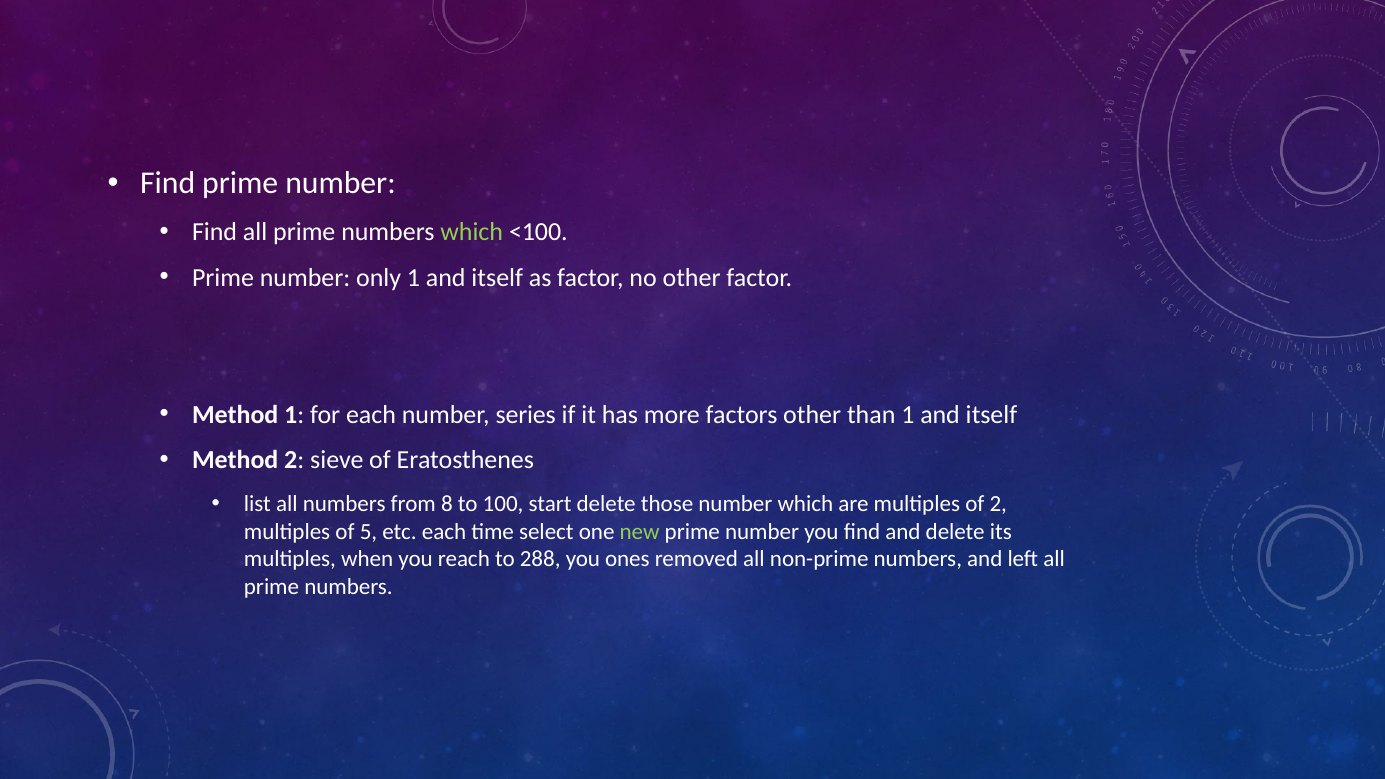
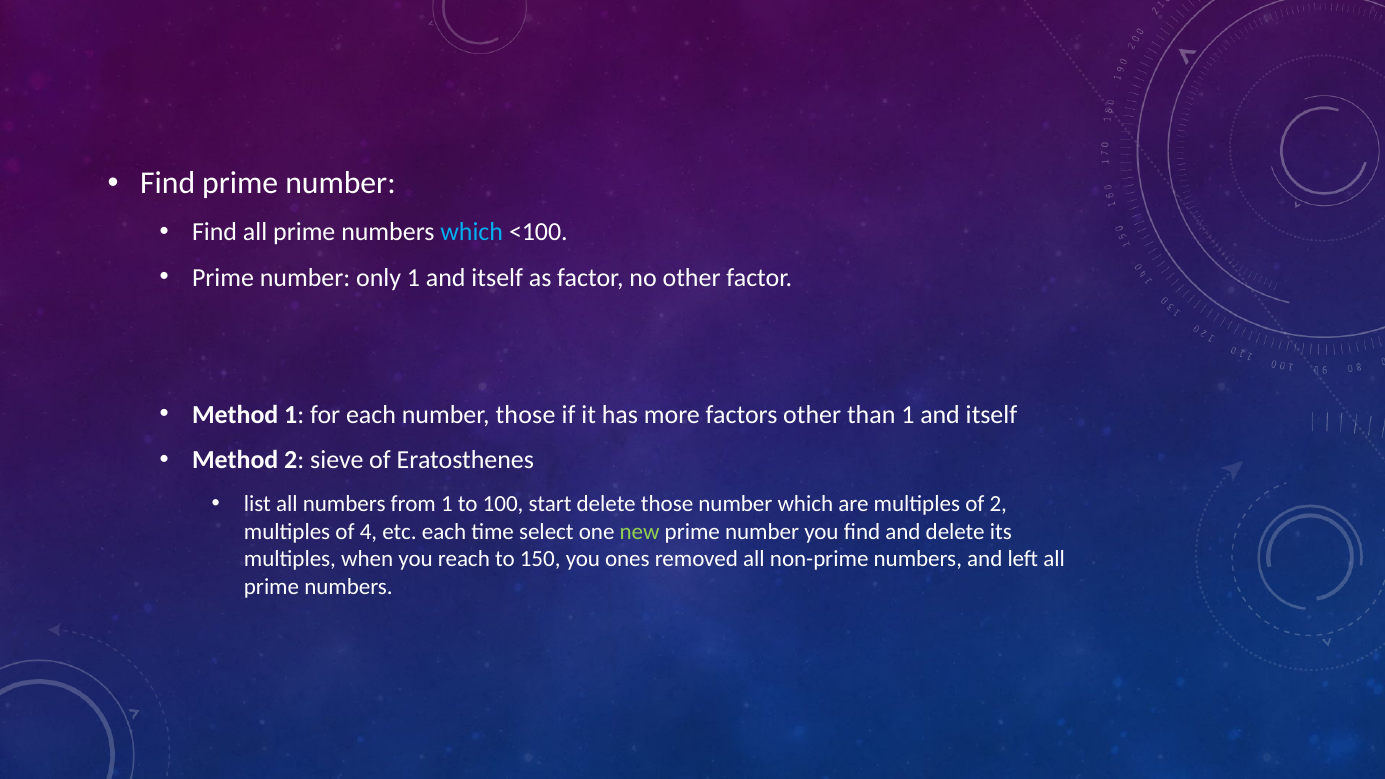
which colour: light green -> light blue (472, 232)
number series: series -> those (526, 415)
from 8: 8 -> 1 (447, 504)
5: 5 -> 4 (368, 532)
288: 288 -> 150 (540, 559)
